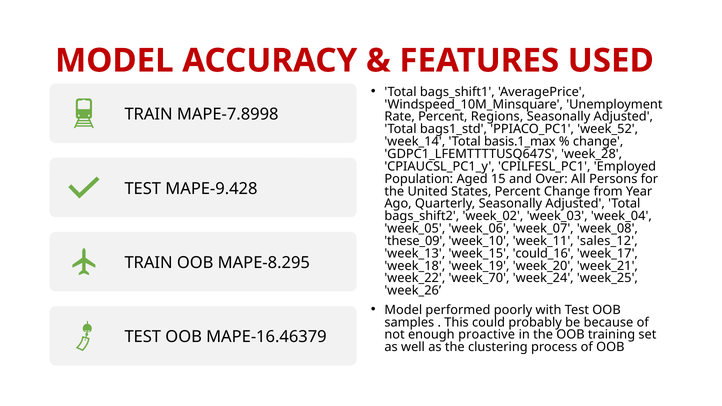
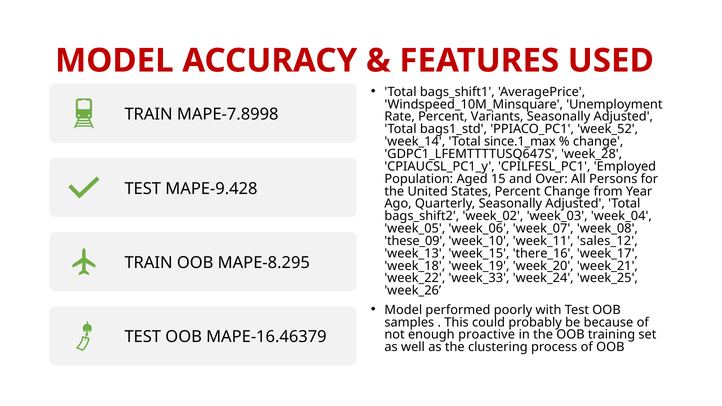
Regions: Regions -> Variants (497, 117)
basis.1_max: basis.1_max -> since.1_max (520, 142)
could_16: could_16 -> there_16 (543, 254)
week_70: week_70 -> week_33 (479, 278)
